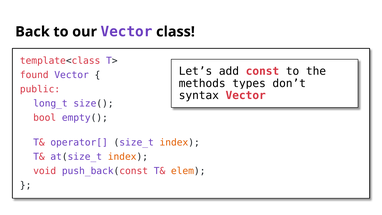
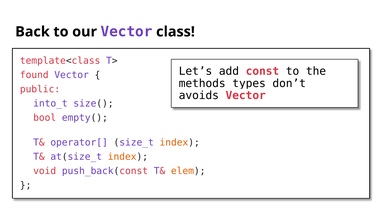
syntax: syntax -> avoids (199, 95)
long_t: long_t -> into_t (50, 103)
